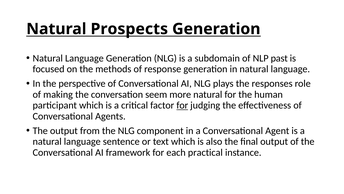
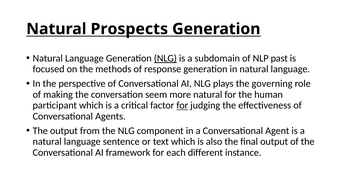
NLG underline: none -> present (165, 58)
responses: responses -> governing (272, 83)
practical: practical -> different (205, 152)
